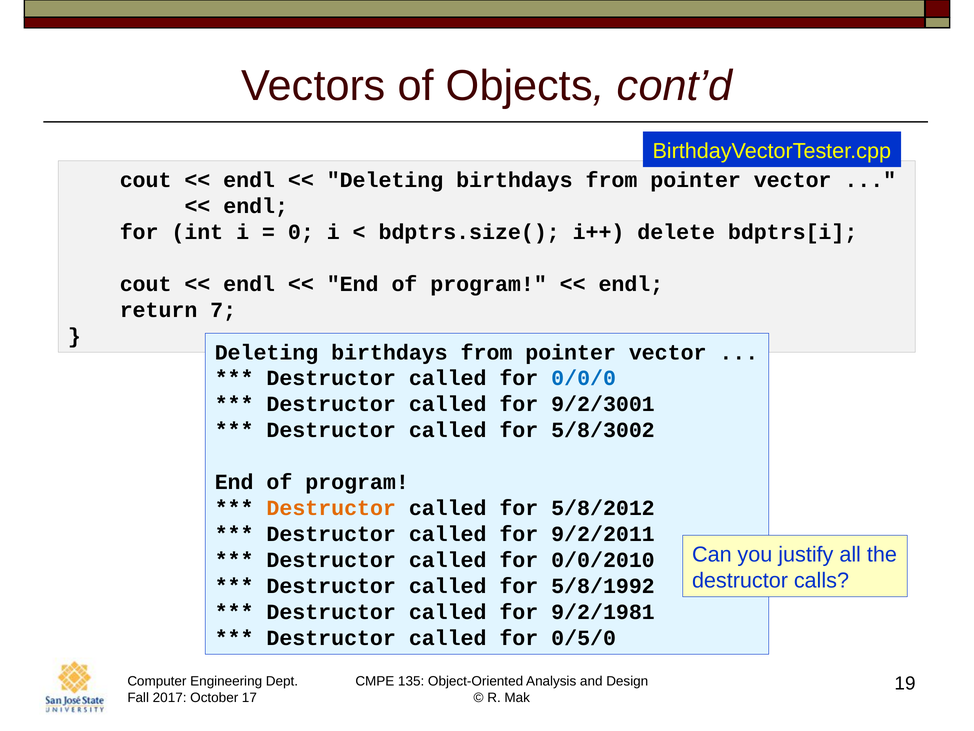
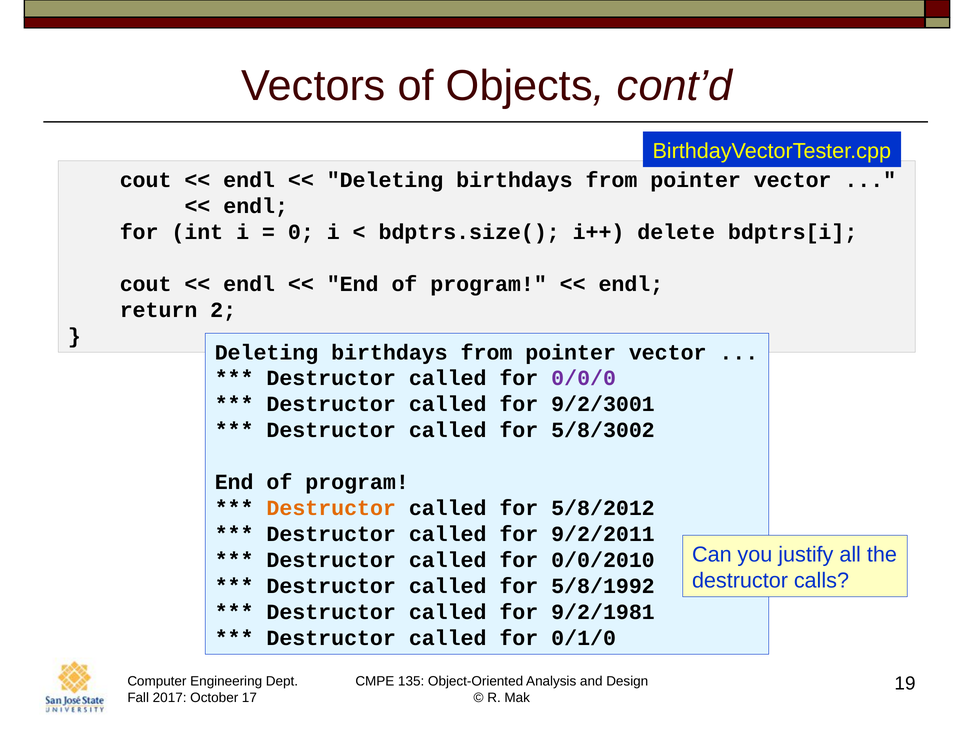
7: 7 -> 2 (223, 310)
0/0/0 colour: blue -> purple (584, 378)
0/5/0: 0/5/0 -> 0/1/0 (584, 638)
